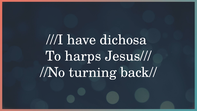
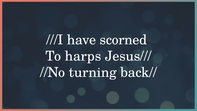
dichosa: dichosa -> scorned (123, 40)
